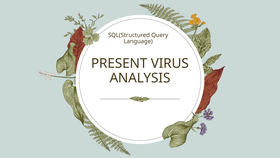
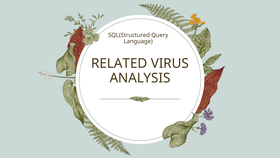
PRESENT: PRESENT -> RELATED (119, 63)
